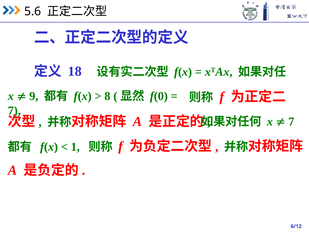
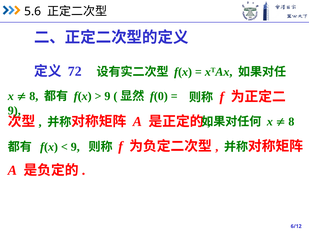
18: 18 -> 72 (75, 71)
9: 9 -> 8 (34, 96)
8: 8 -> 9 (107, 96)
7: 7 -> 9 (14, 110)
7: 7 -> 8 (291, 121)
1: 1 -> 9 (75, 147)
